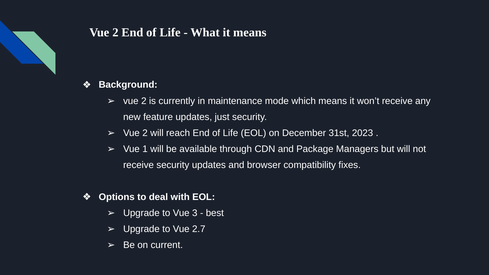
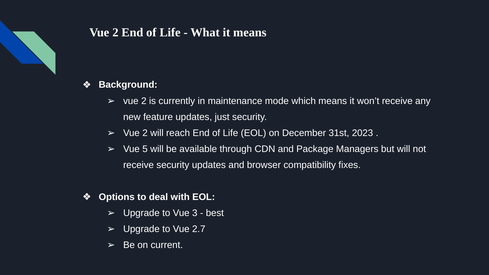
1: 1 -> 5 (145, 149)
